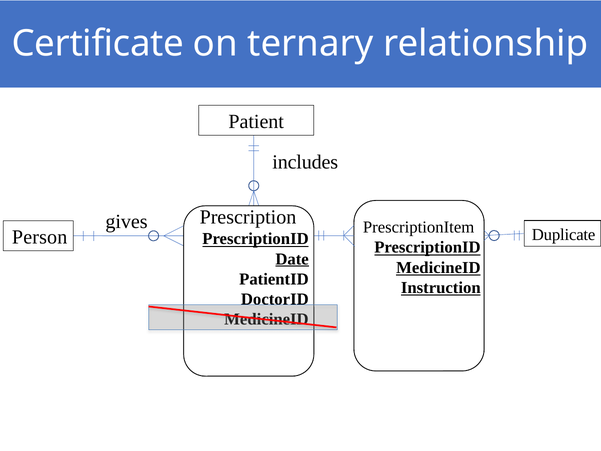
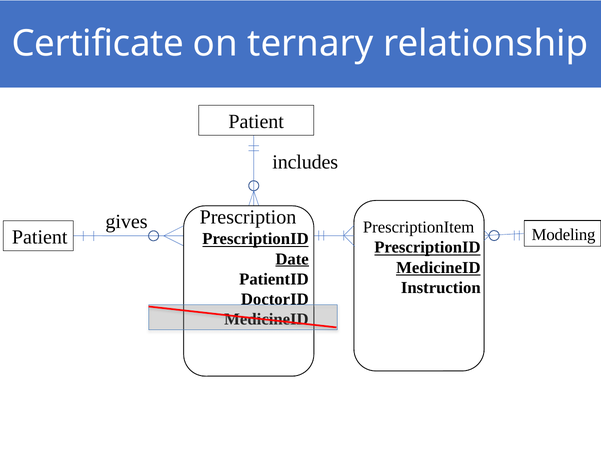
Duplicate: Duplicate -> Modeling (564, 235)
Person: Person -> Patient (40, 237)
Instruction underline: present -> none (441, 287)
